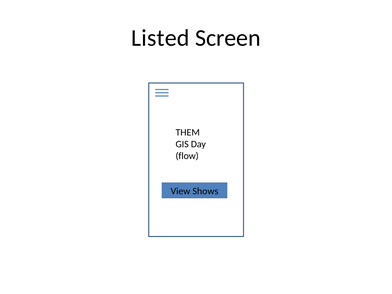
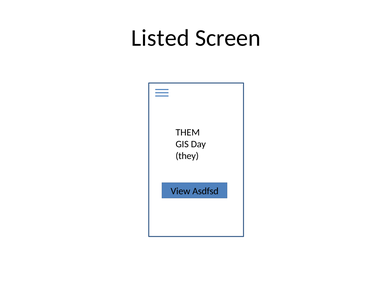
flow: flow -> they (187, 156)
Shows: Shows -> Asdfsd (205, 191)
